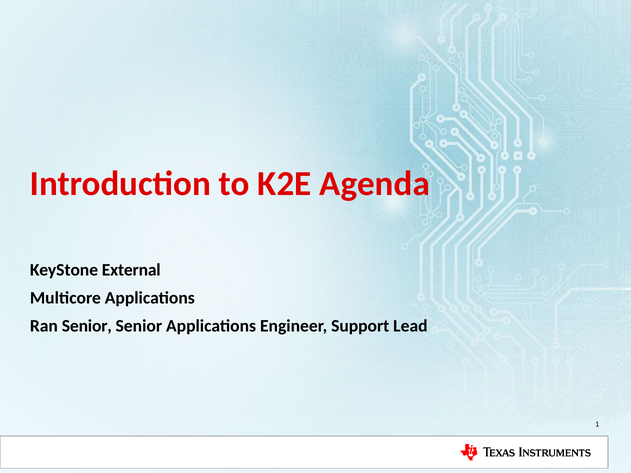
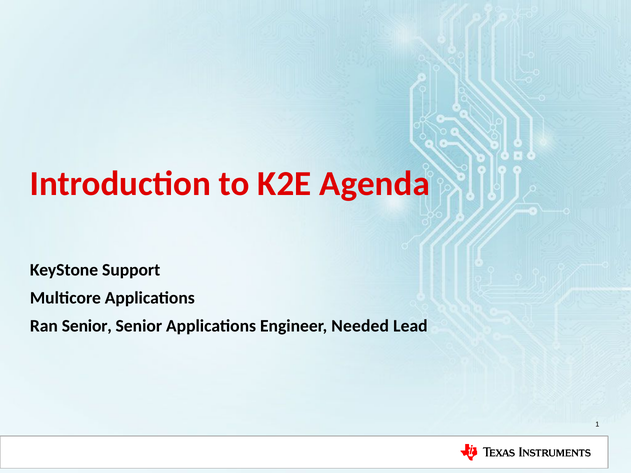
External: External -> Support (131, 270)
Support: Support -> Needed (360, 326)
